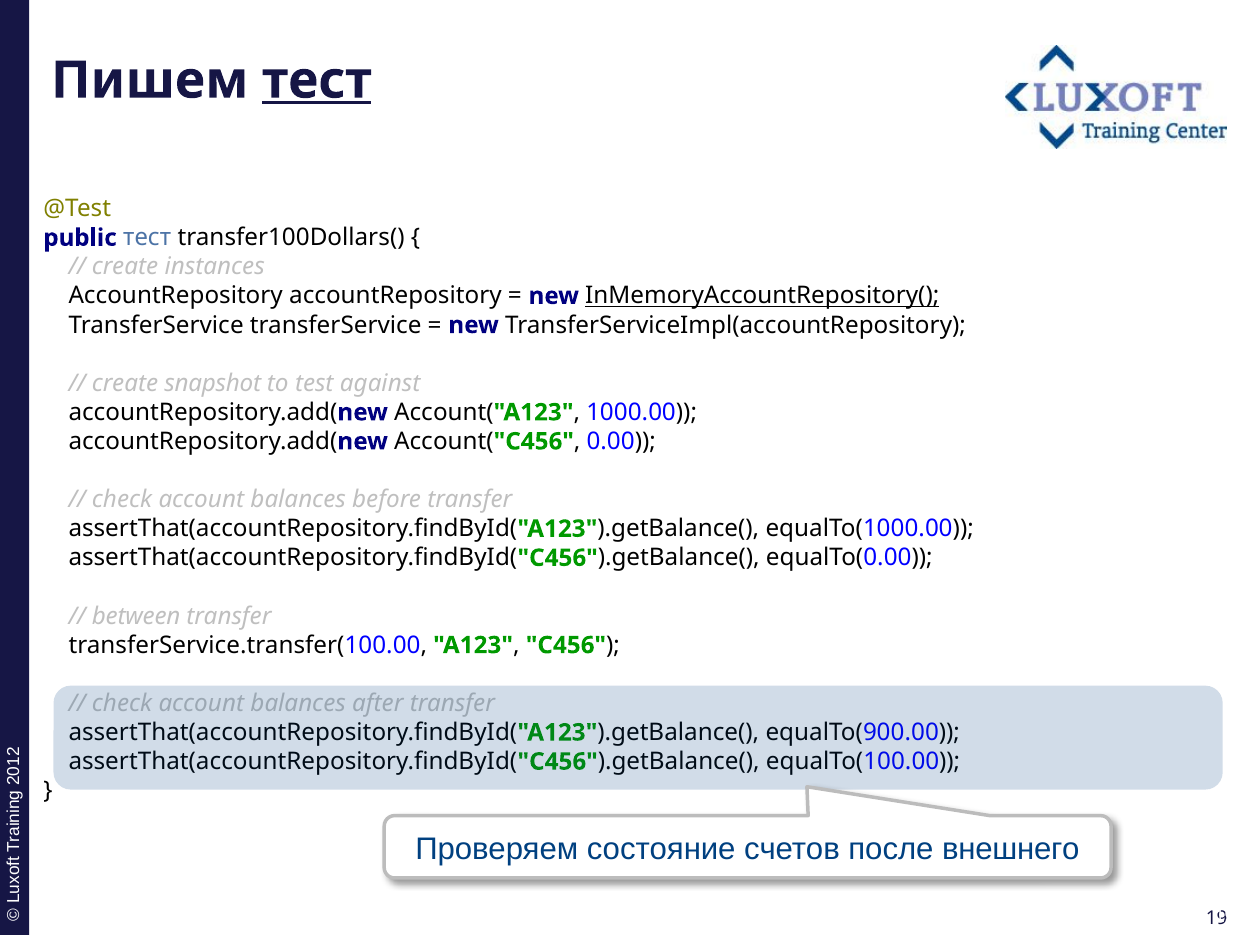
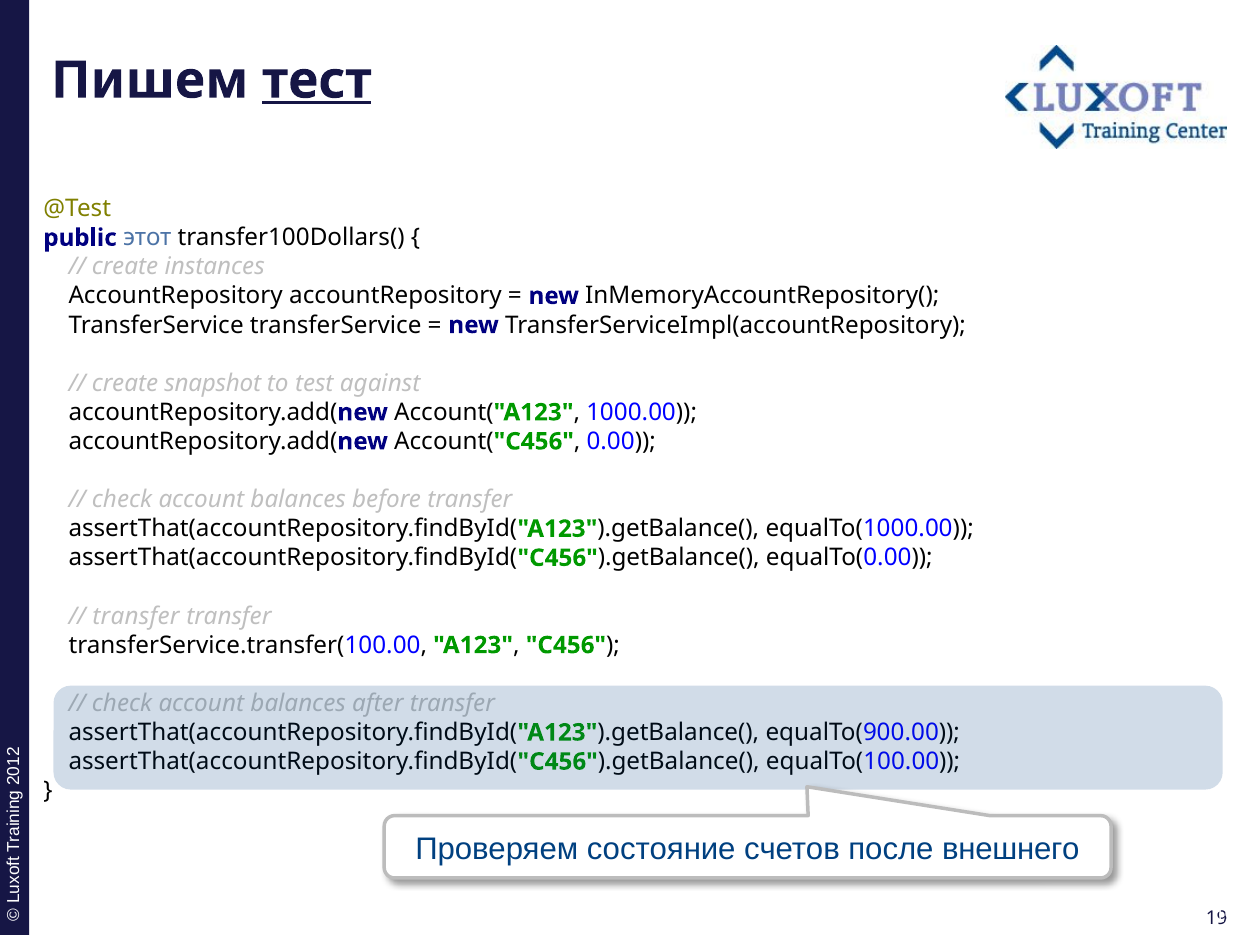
public тест: тест -> этот (147, 238)
InMemoryAccountRepository( underline: present -> none (762, 296)
between: between -> transfer (136, 616)
